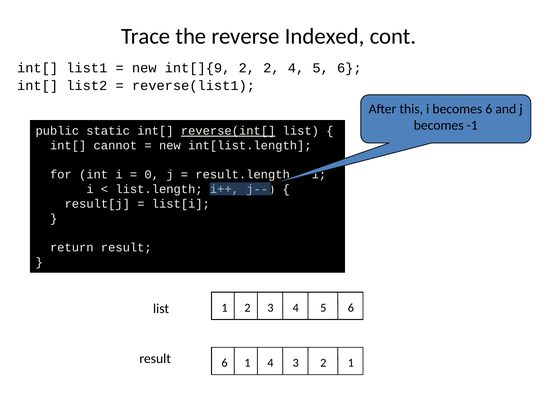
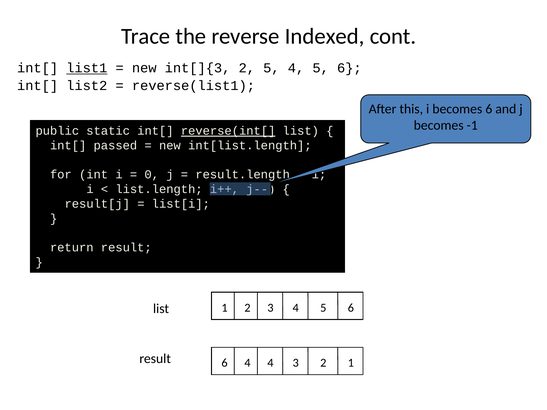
list1 underline: none -> present (87, 68)
int[]{9: int[]{9 -> int[]{3 (198, 68)
2 2: 2 -> 5 (271, 68)
cannot: cannot -> passed (115, 146)
6 1: 1 -> 4 (247, 363)
